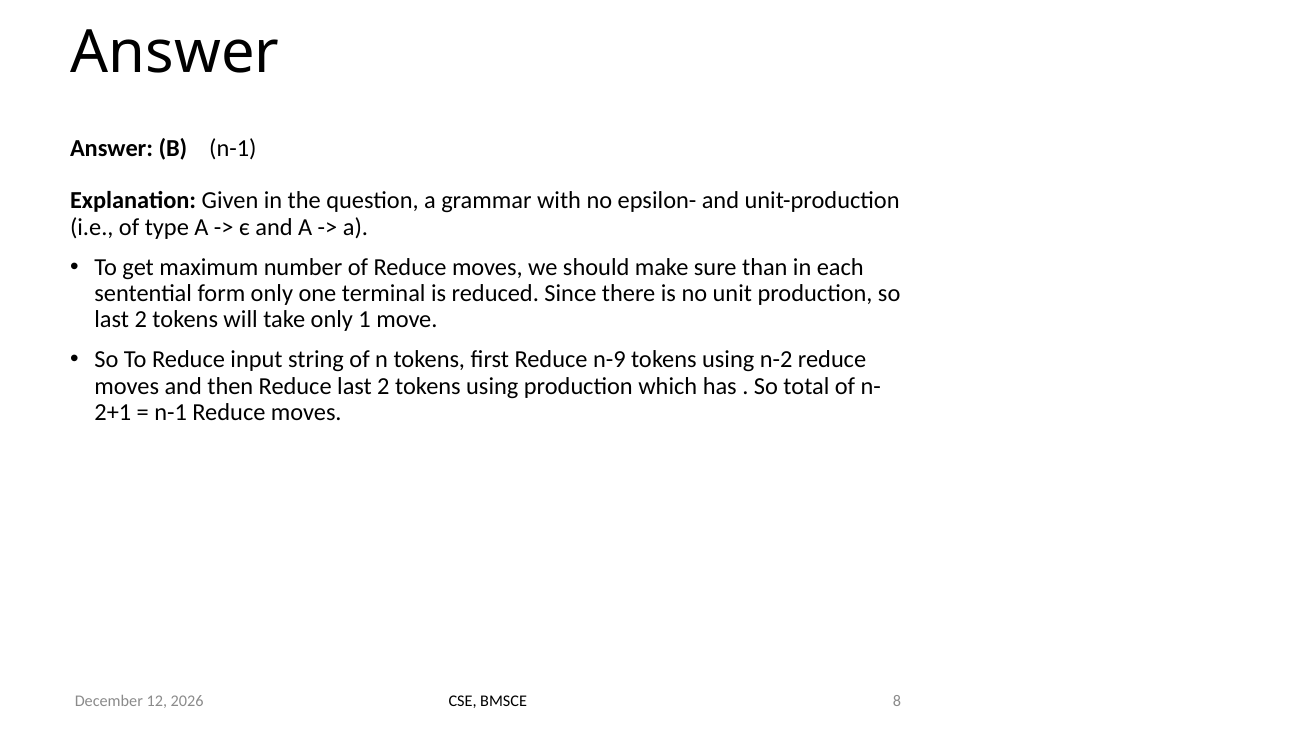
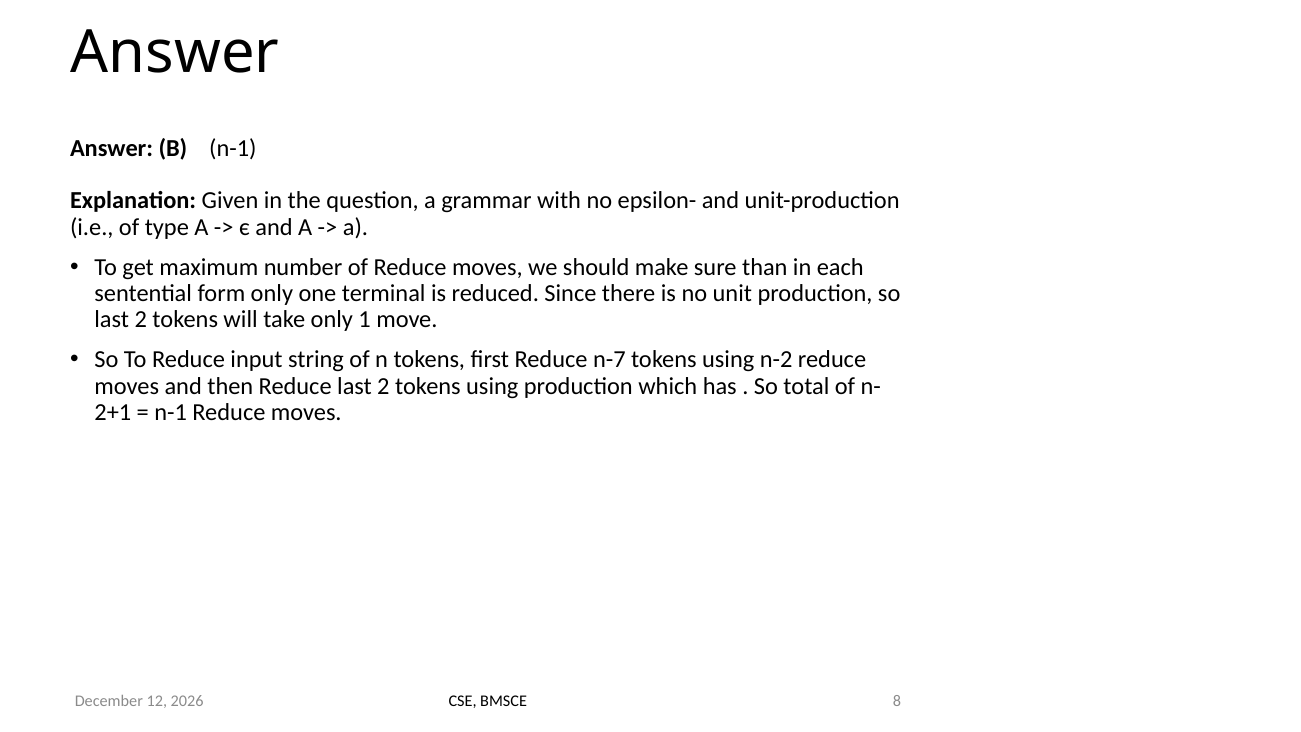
n-9: n-9 -> n-7 (609, 360)
